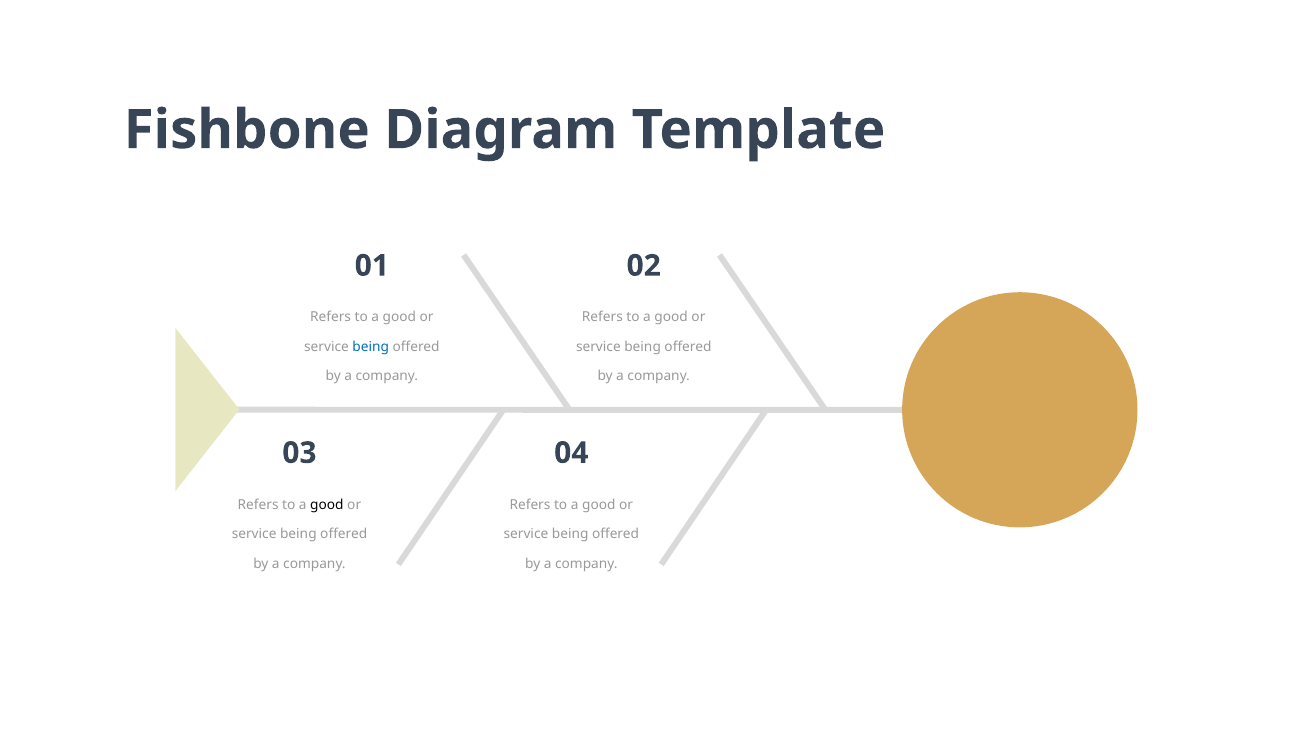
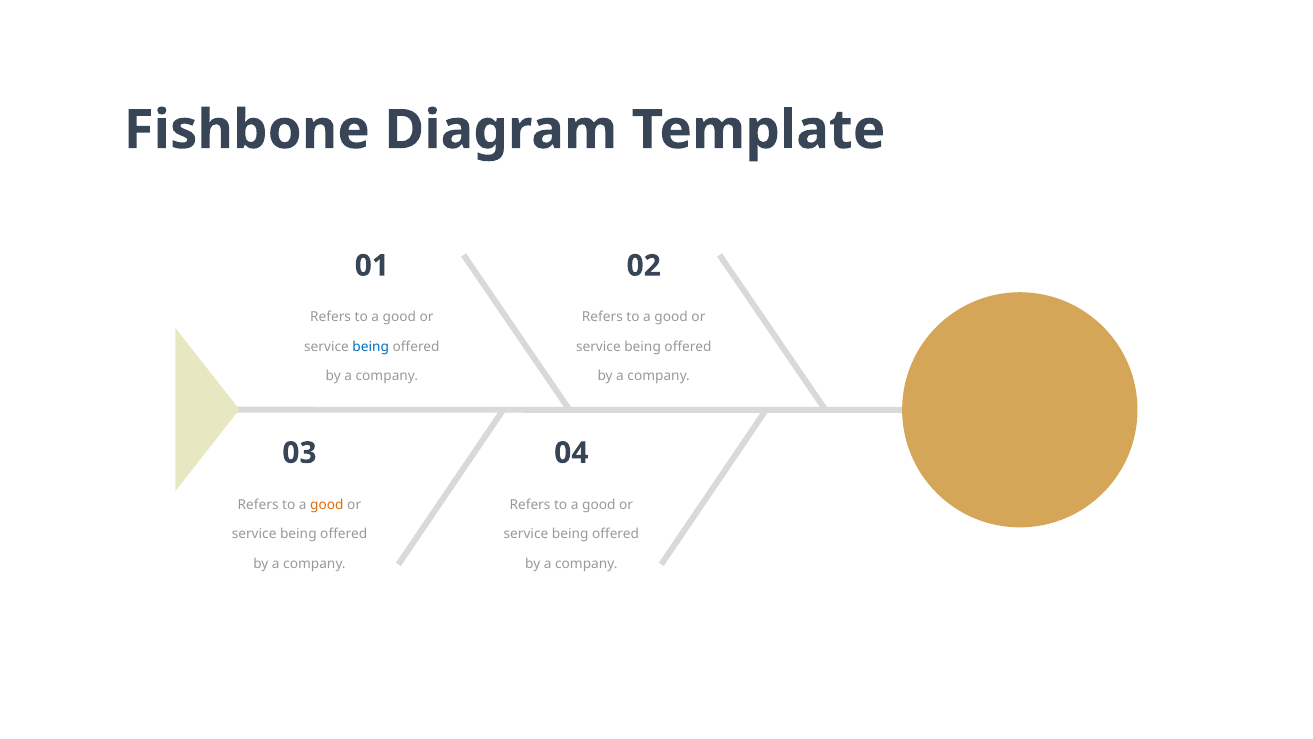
good colour: black -> orange (327, 504)
